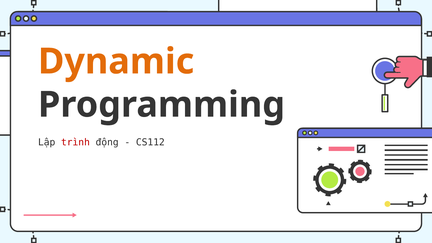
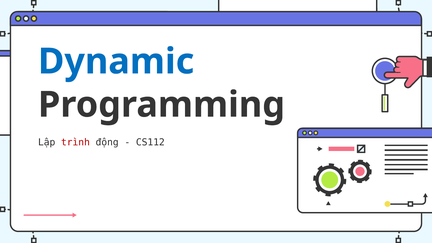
Dynamic colour: orange -> blue (116, 62)
